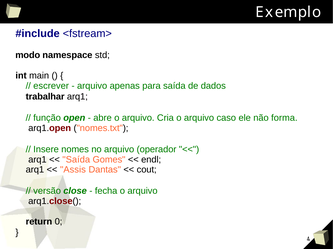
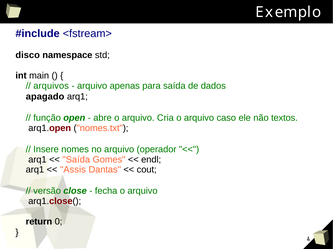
modo: modo -> disco (28, 55)
escrever: escrever -> arquivos (51, 86)
trabalhar: trabalhar -> apagado (45, 97)
forma: forma -> textos (284, 118)
